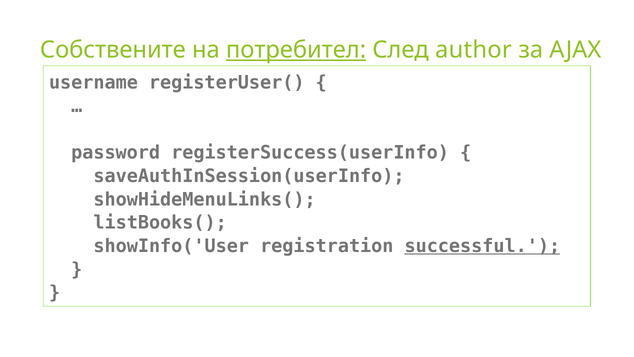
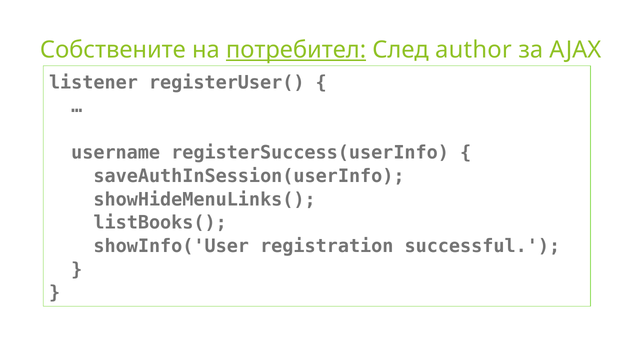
username: username -> listener (93, 83)
password: password -> username (116, 153)
successful underline: present -> none (482, 246)
